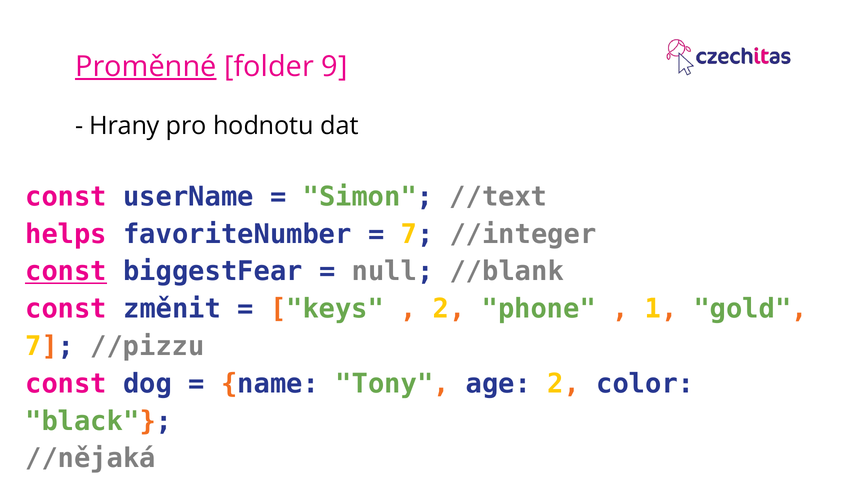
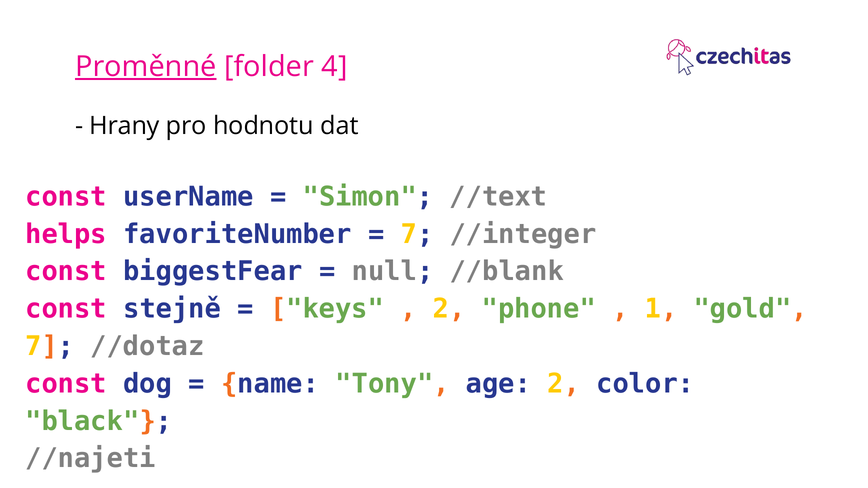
9: 9 -> 4 (334, 67)
const underline: present -> none (66, 272)
změnit: změnit -> stejně (172, 309)
//pizzu: //pizzu -> //dotaz (147, 346)
//nějaká: //nějaká -> //najeti (90, 459)
